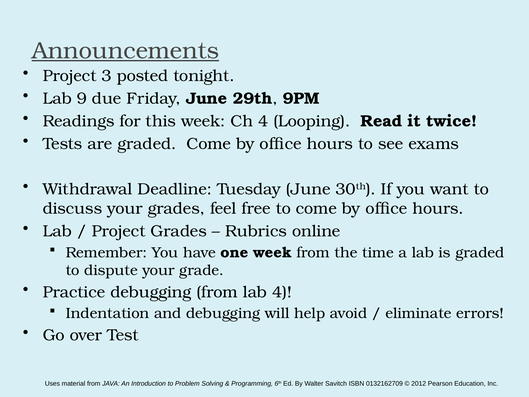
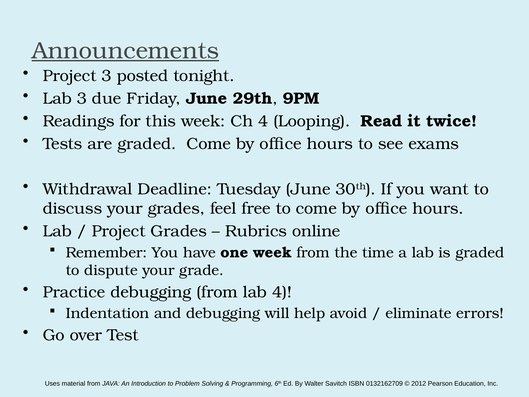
Lab 9: 9 -> 3 (82, 99)
